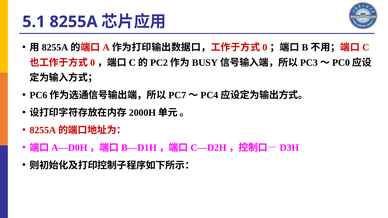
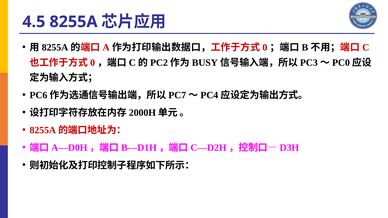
5.1: 5.1 -> 4.5 (34, 22)
